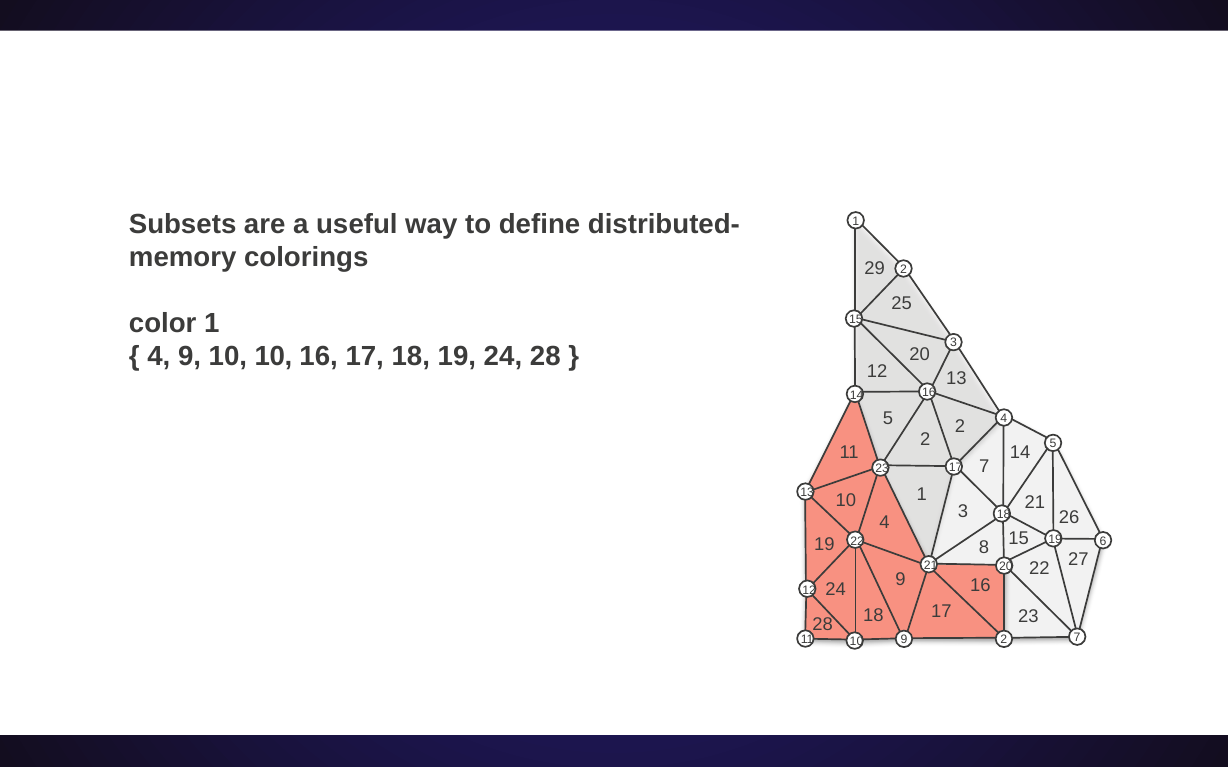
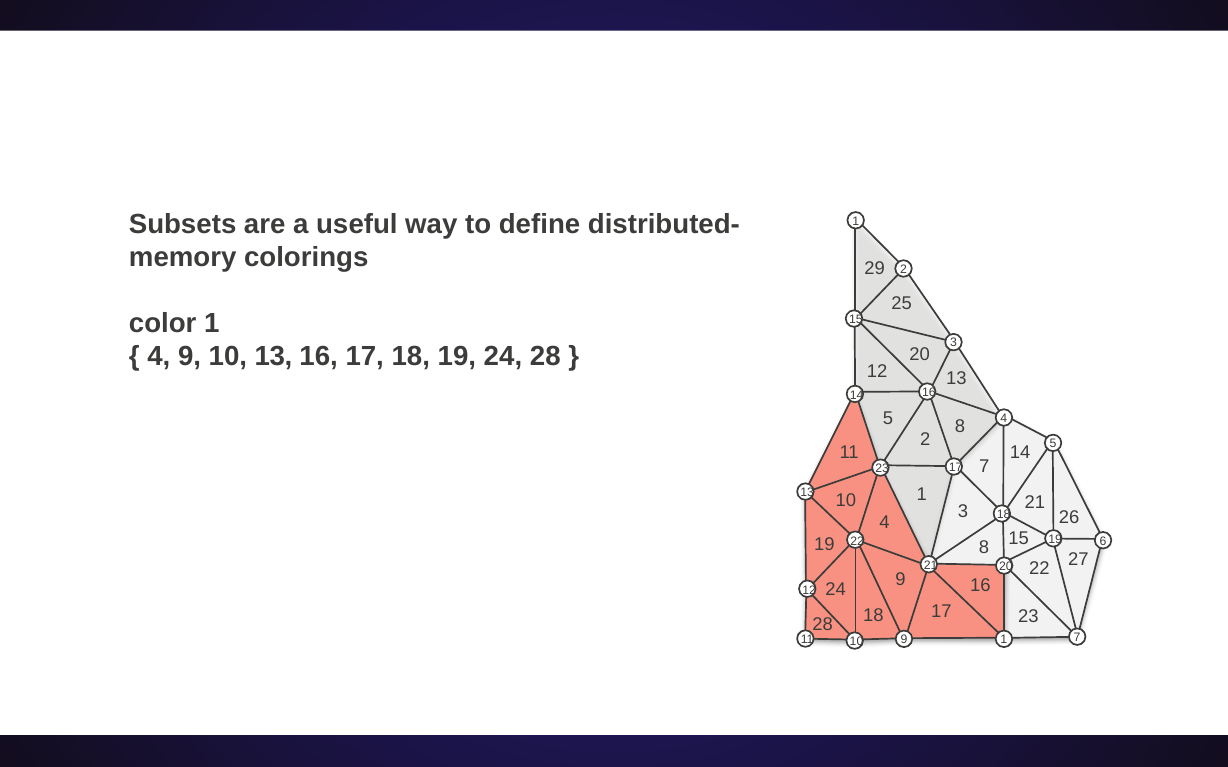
10 10: 10 -> 13 (273, 357)
5 2: 2 -> 8 (960, 427)
9 2: 2 -> 1 (1004, 640)
